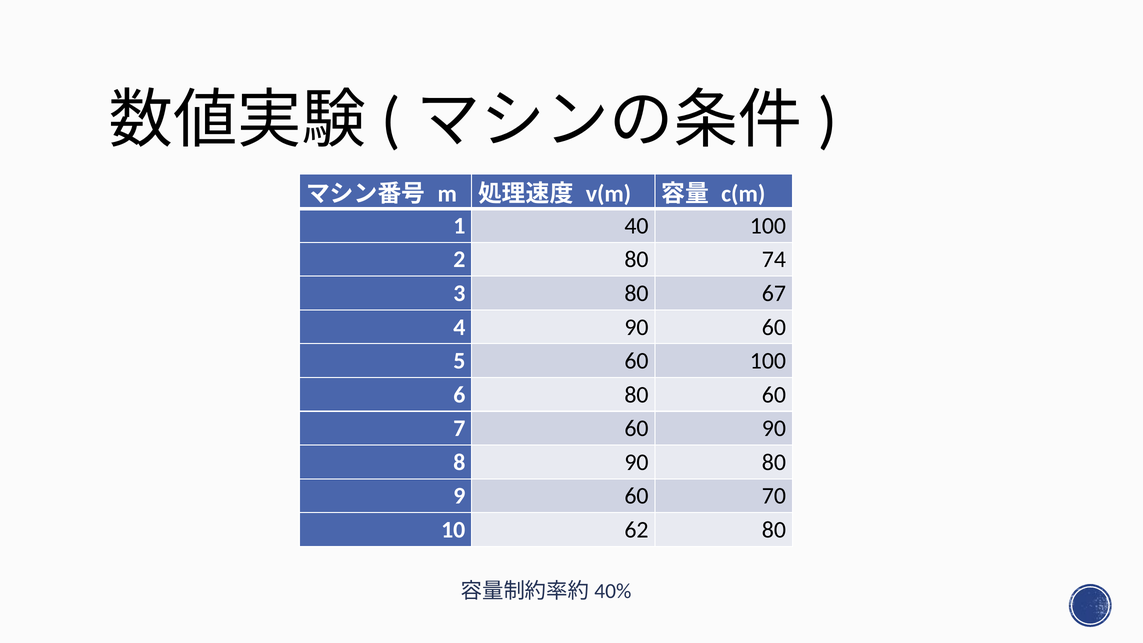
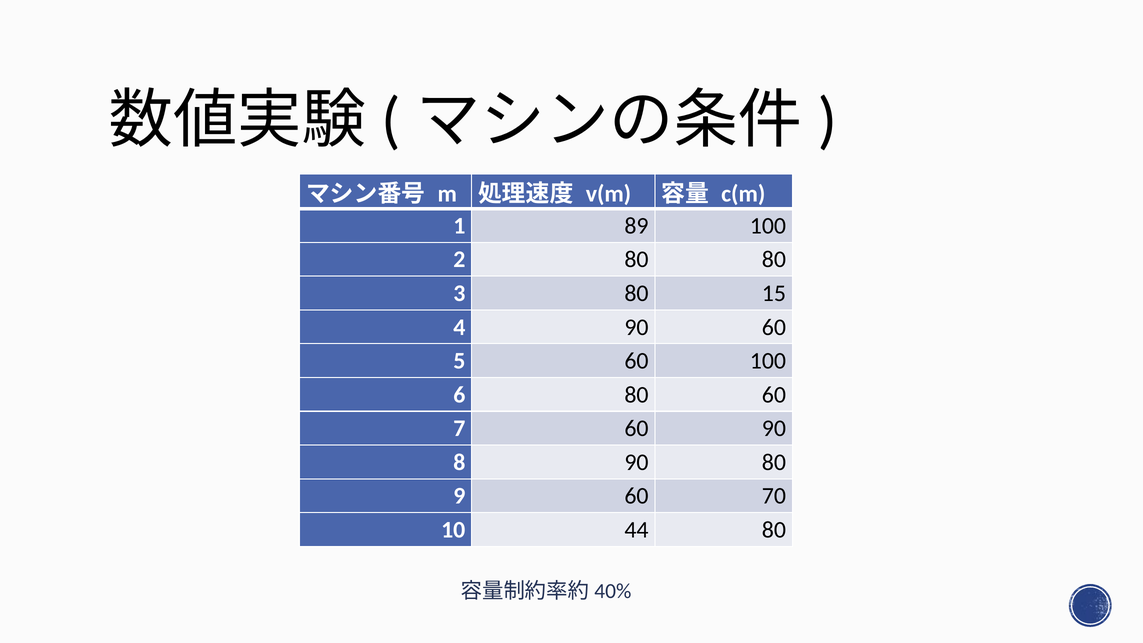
40: 40 -> 89 (636, 226)
80 74: 74 -> 80 (774, 260)
67: 67 -> 15 (774, 293)
62: 62 -> 44 (636, 530)
